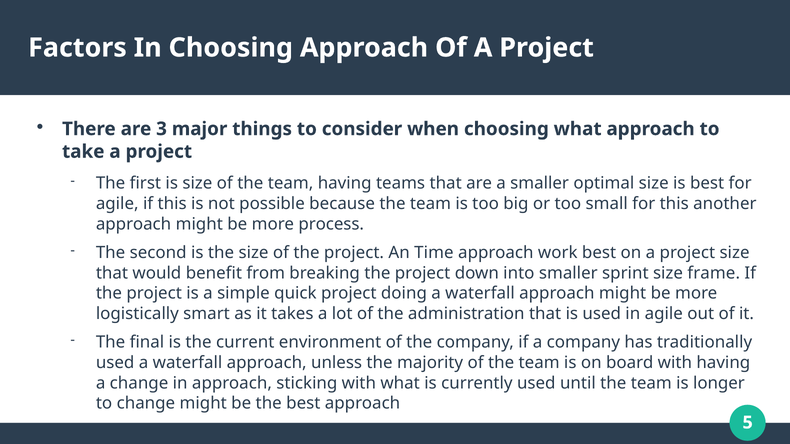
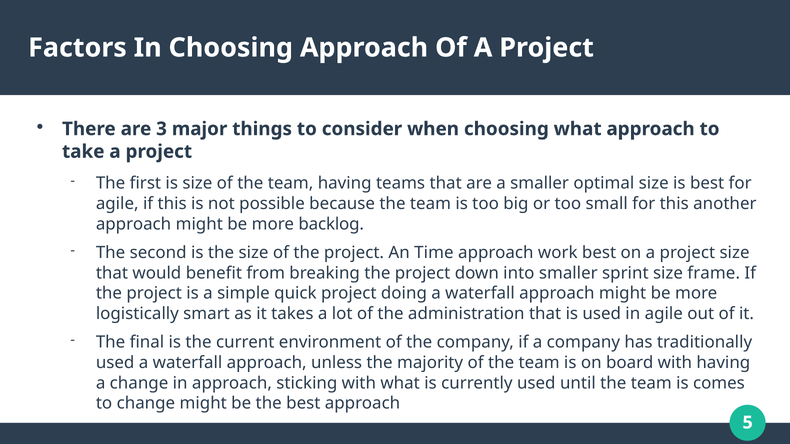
process: process -> backlog (331, 224)
longer: longer -> comes (719, 383)
